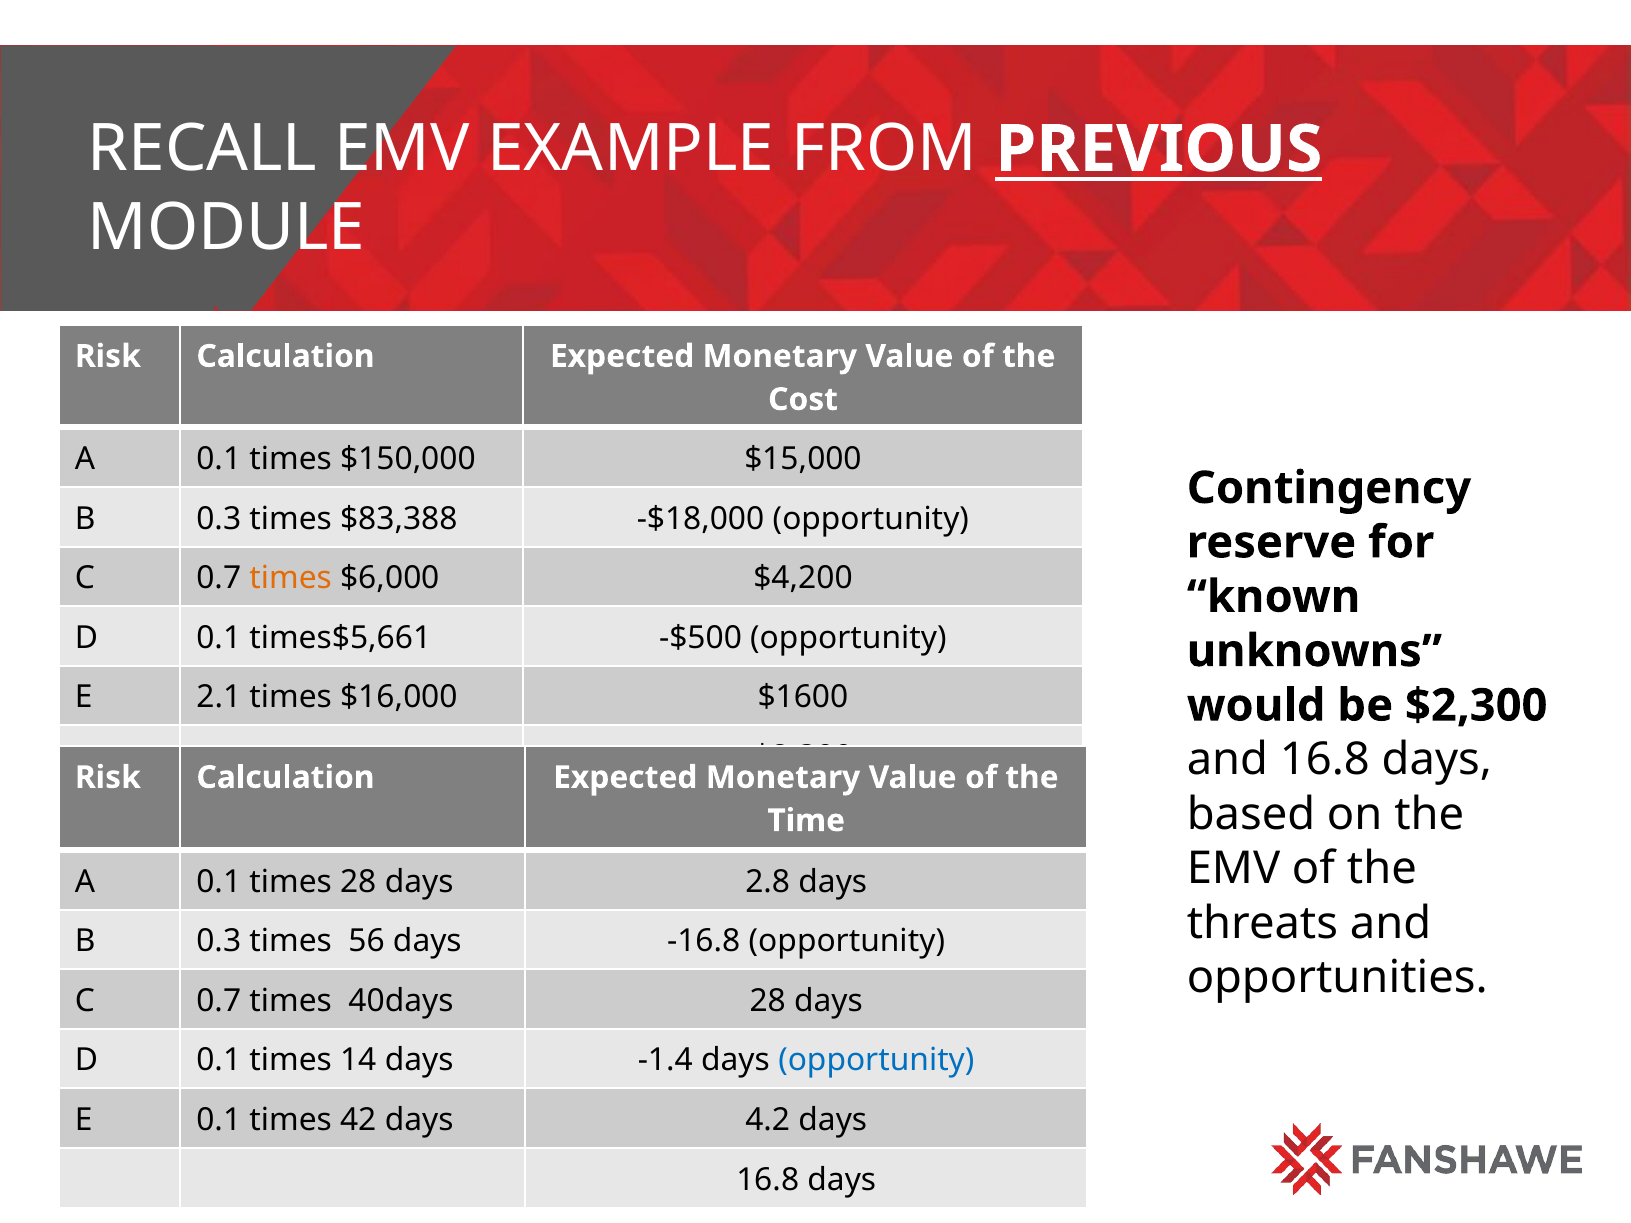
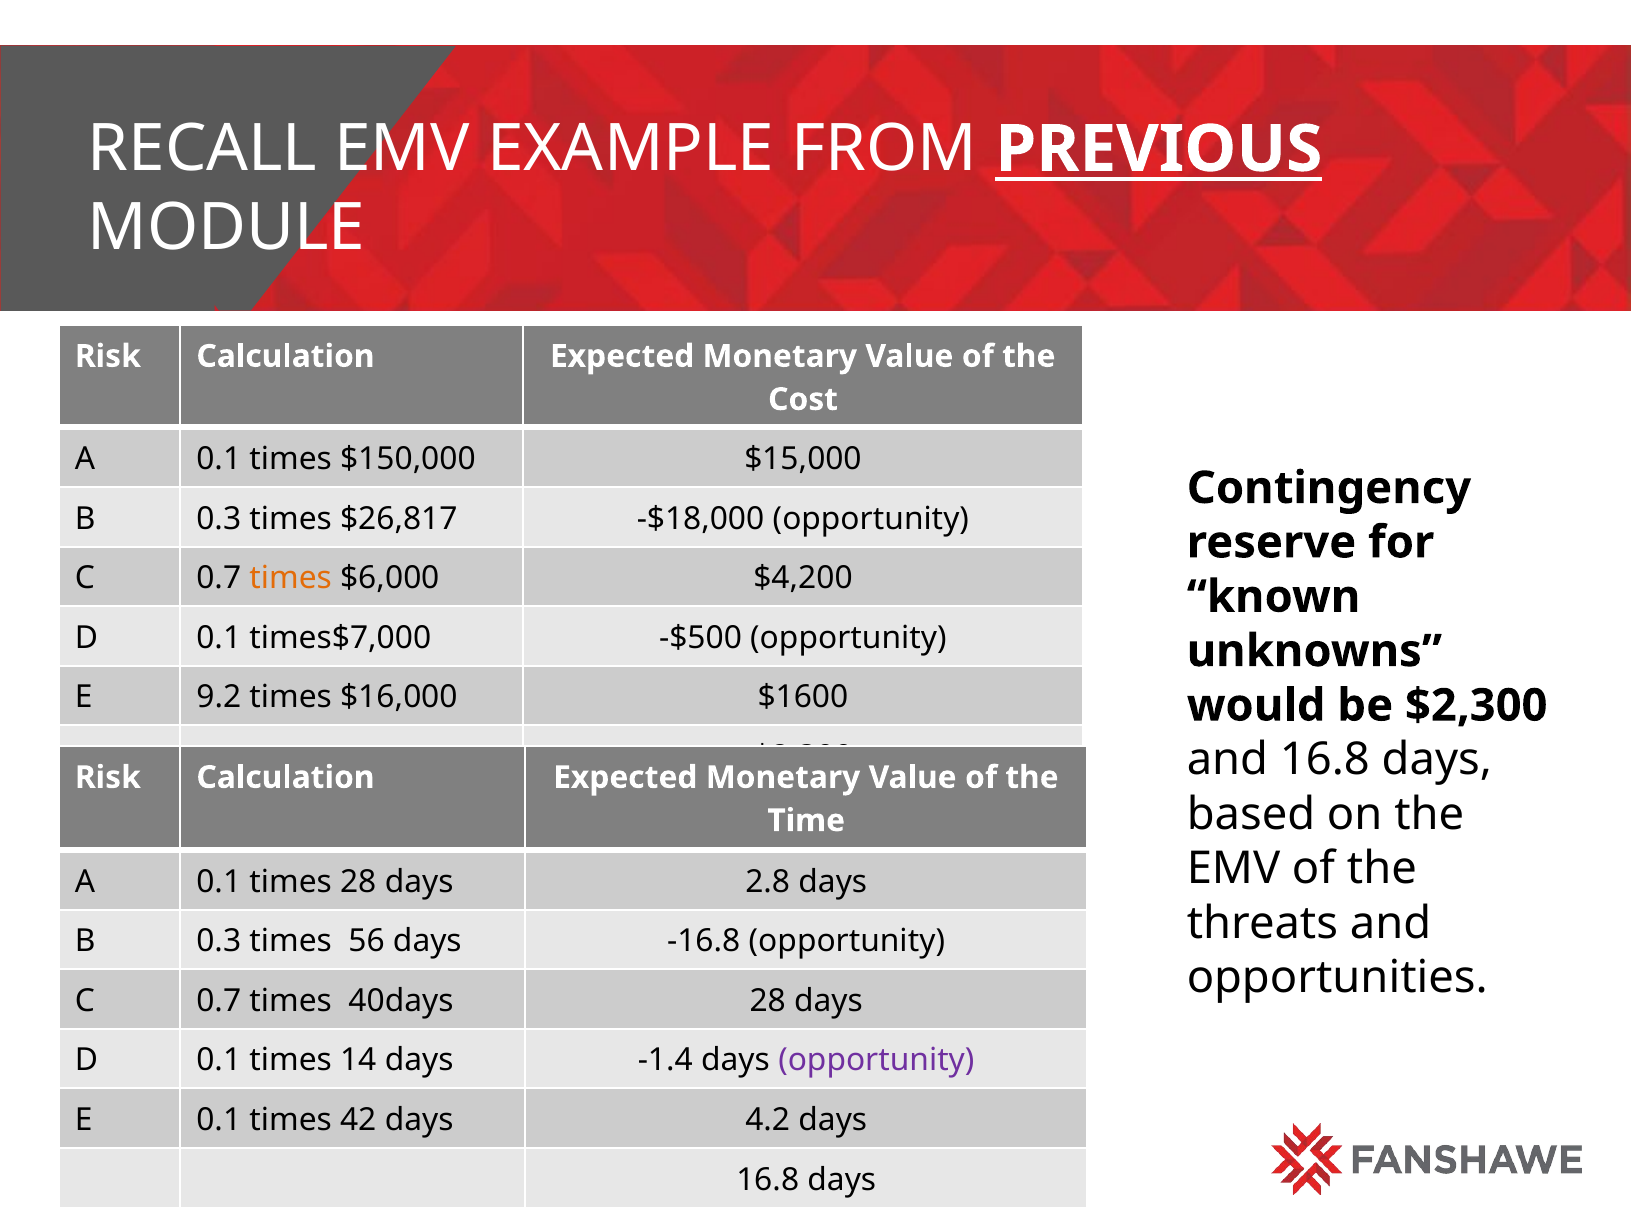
$83,388: $83,388 -> $26,817 (399, 519)
times$5,661: times$5,661 -> times$7,000 (340, 638)
2.1: 2.1 -> 9.2 (219, 698)
opportunity colour: blue -> purple (876, 1061)
